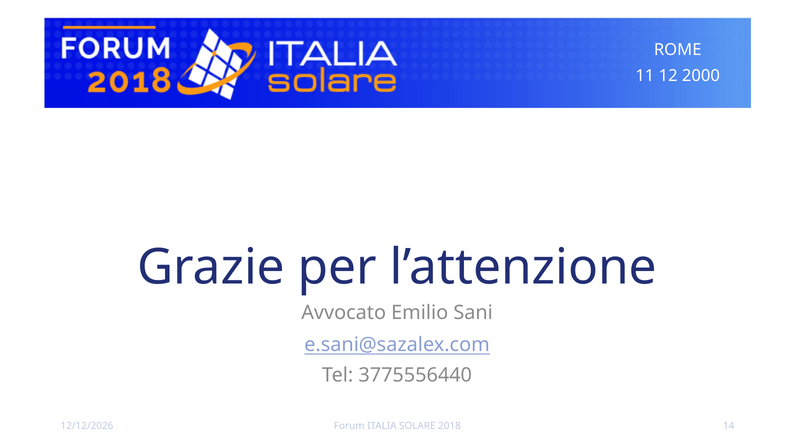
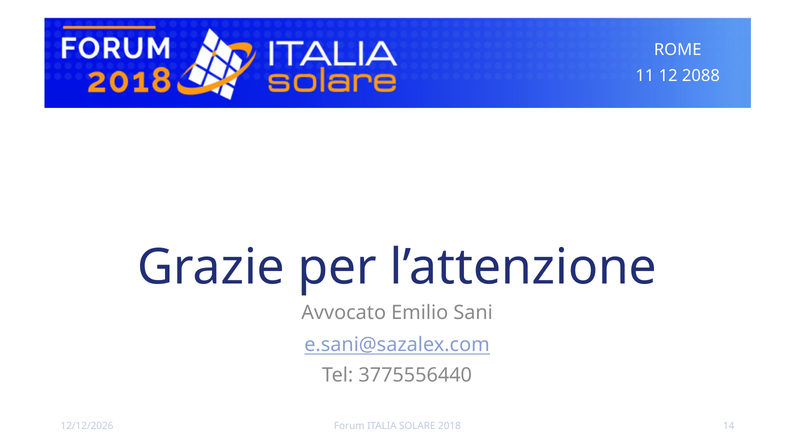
2000: 2000 -> 2088 (701, 76)
